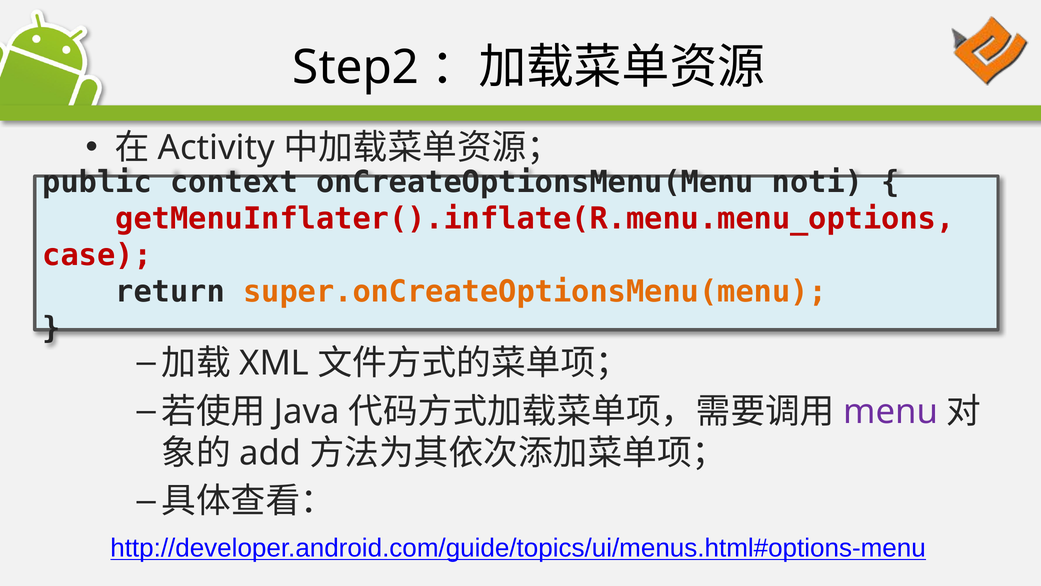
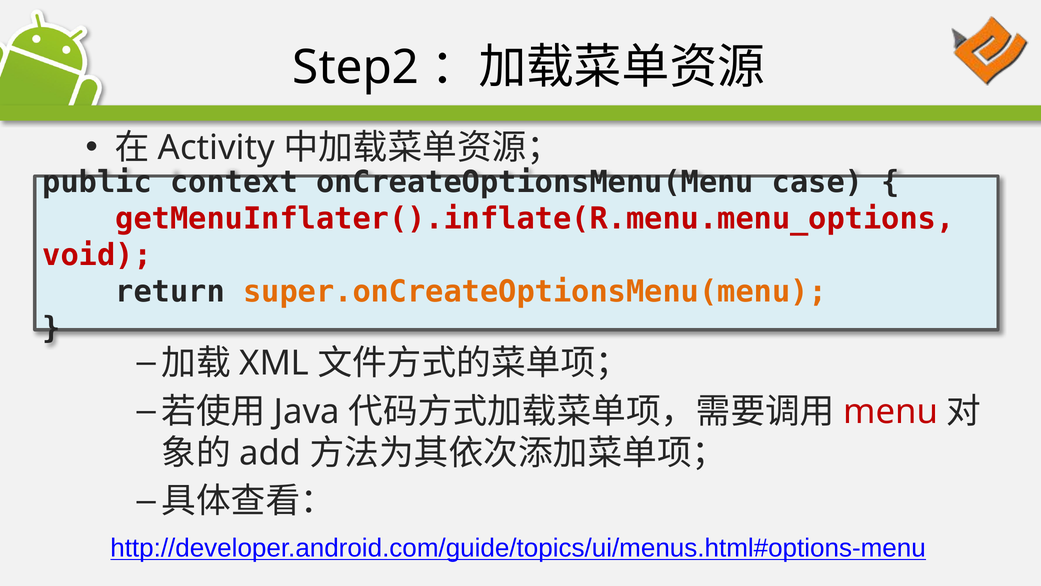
noti: noti -> case (818, 182)
case: case -> void (97, 255)
menu colour: purple -> red (891, 411)
